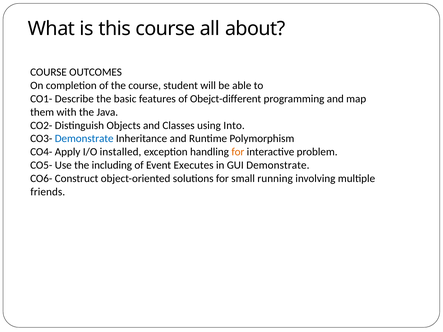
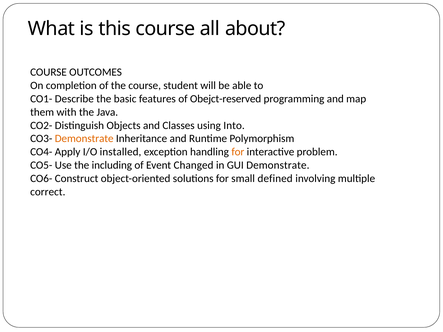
Obejct-different: Obejct-different -> Obejct-reserved (226, 99)
Demonstrate colour: blue -> orange (84, 139)
Executes: Executes -> Changed (194, 165)
running: running -> defined (275, 179)
friends: friends -> correct (48, 192)
